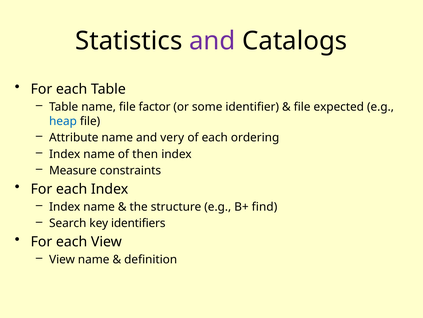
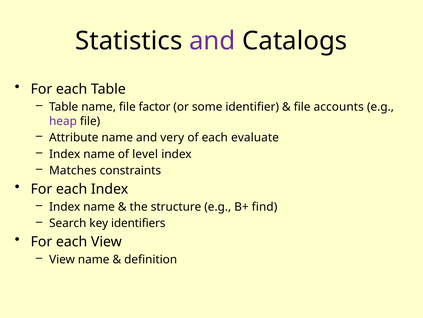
expected: expected -> accounts (339, 107)
heap colour: blue -> purple (63, 121)
ordering: ordering -> evaluate (255, 137)
then: then -> level (145, 154)
Measure: Measure -> Matches (73, 170)
